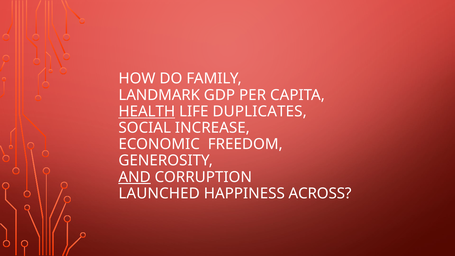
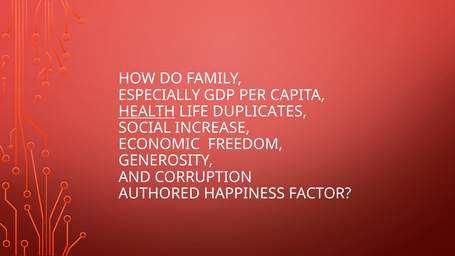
LANDMARK: LANDMARK -> ESPECIALLY (159, 95)
AND underline: present -> none (135, 177)
LAUNCHED: LAUNCHED -> AUTHORED (159, 193)
ACROSS: ACROSS -> FACTOR (320, 193)
